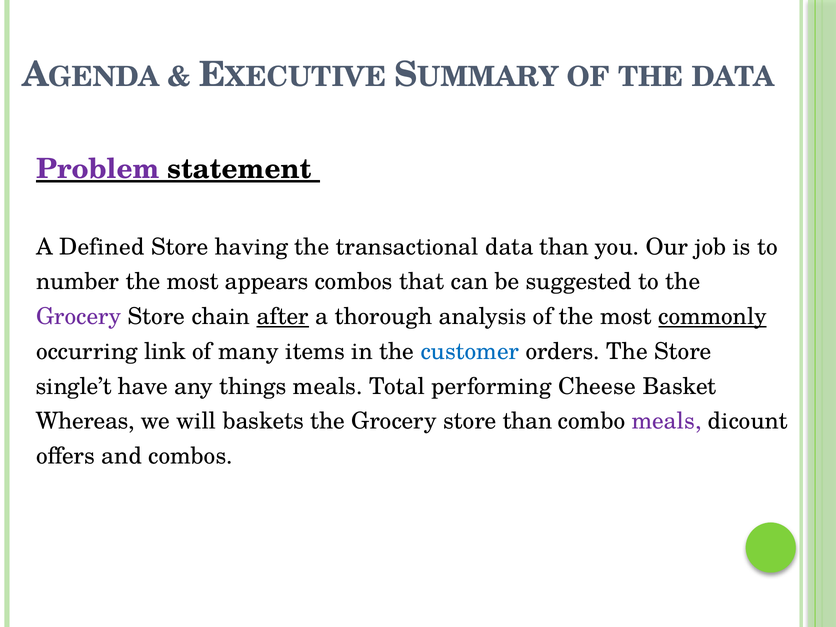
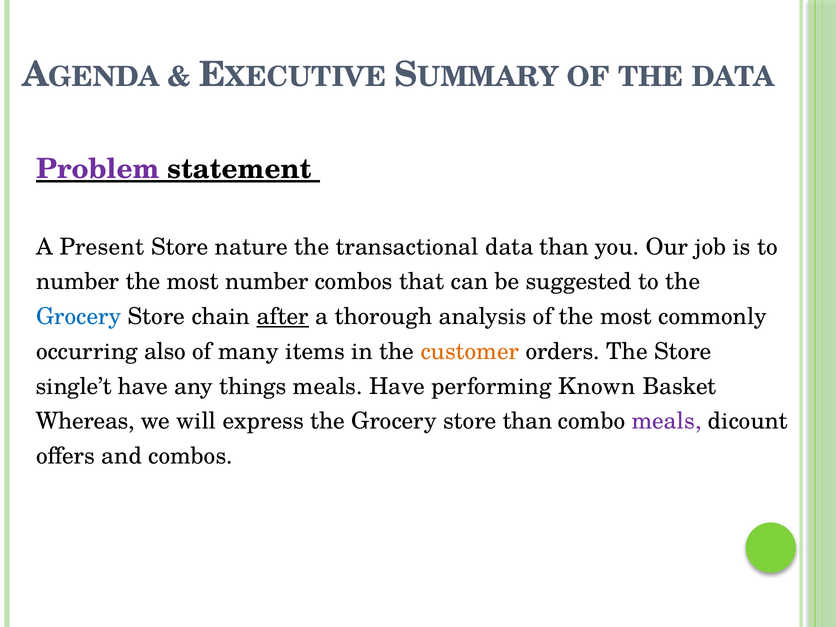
Defined: Defined -> Present (102, 247)
having: having -> nature (251, 247)
most appears: appears -> number (267, 282)
Grocery colour: purple -> blue (79, 317)
commonly underline: present -> none (713, 317)
link: link -> also (165, 352)
customer colour: blue -> orange (470, 352)
meals Total: Total -> Have (397, 386)
Cheese: Cheese -> Known (597, 386)
baskets: baskets -> express (263, 421)
